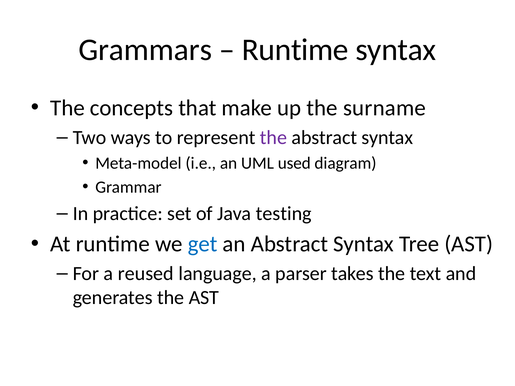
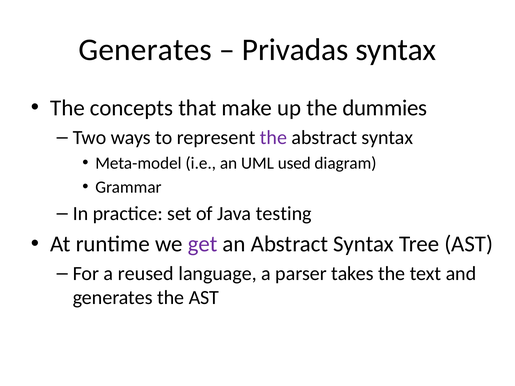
Grammars: Grammars -> Generates (145, 50)
Runtime: Runtime -> Privadas (295, 50)
surname: surname -> dummies (385, 108)
get colour: blue -> purple (203, 244)
